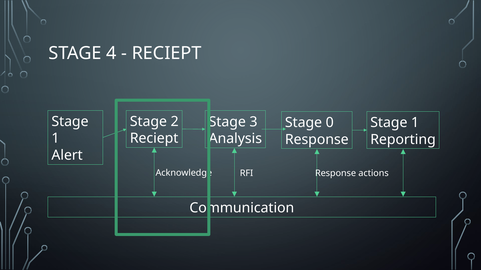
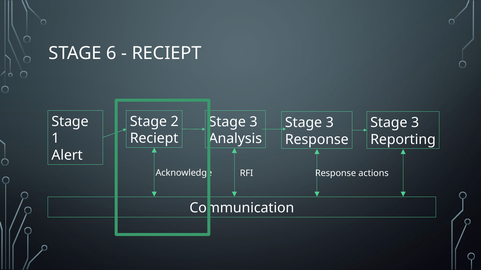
4: 4 -> 6 (111, 53)
0: 0 -> 3 (330, 123)
1: 1 -> 3 (415, 123)
